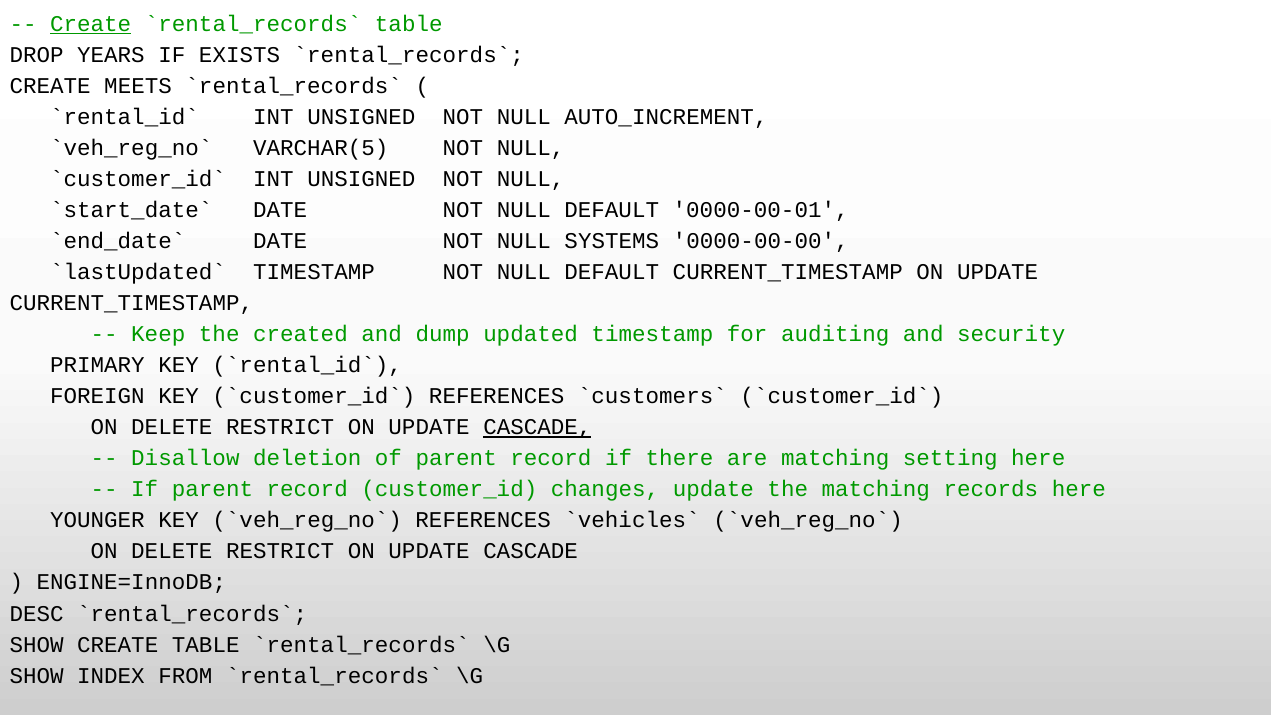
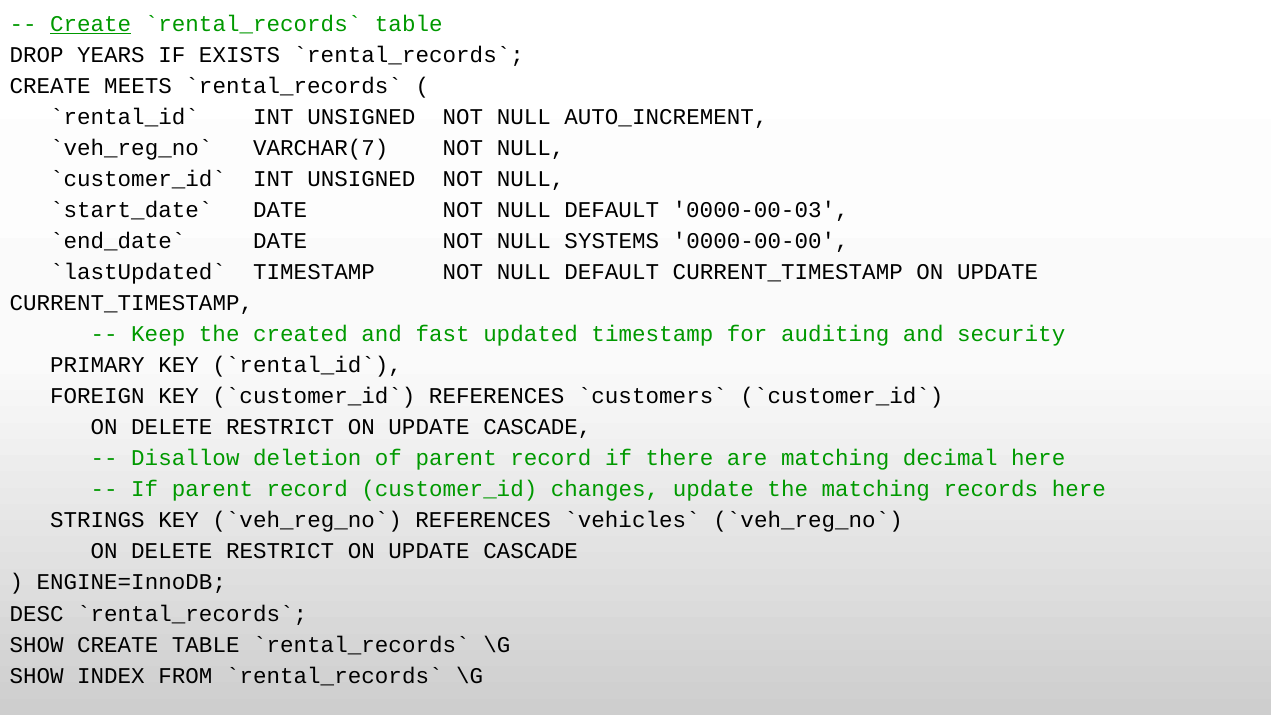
VARCHAR(5: VARCHAR(5 -> VARCHAR(7 (321, 148)
0000-00-01: 0000-00-01 -> 0000-00-03 (761, 210)
dump: dump -> fast (443, 334)
CASCADE underline: present -> none (537, 427)
setting: setting -> decimal (950, 458)
YOUNGER: YOUNGER -> STRINGS (97, 520)
